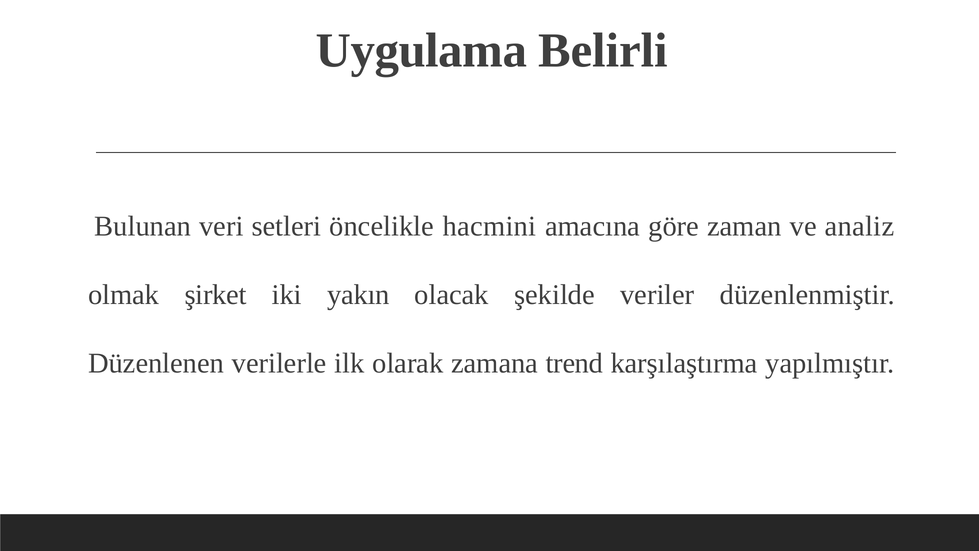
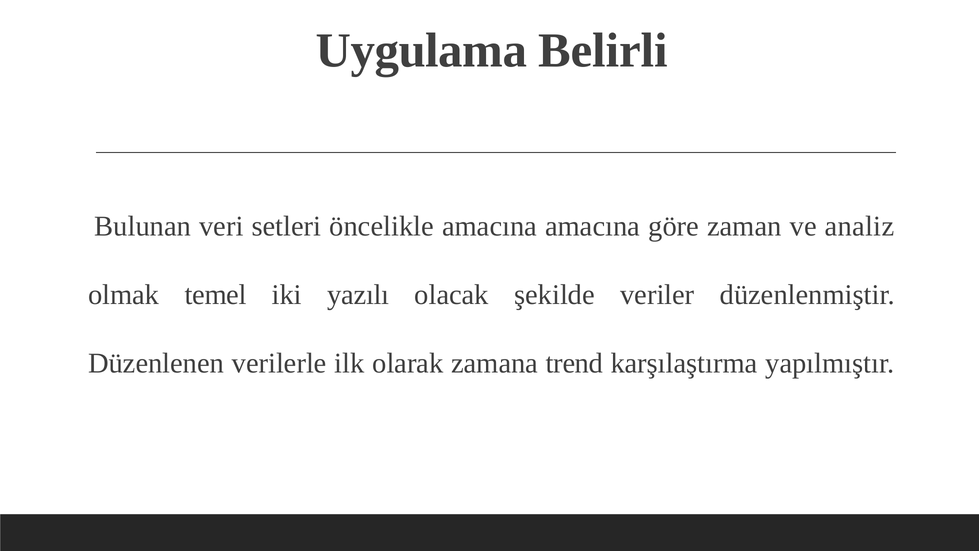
öncelikle hacmini: hacmini -> amacına (490, 226)
şirket: şirket -> temel (216, 295)
yakın: yakın -> yazılı (358, 295)
